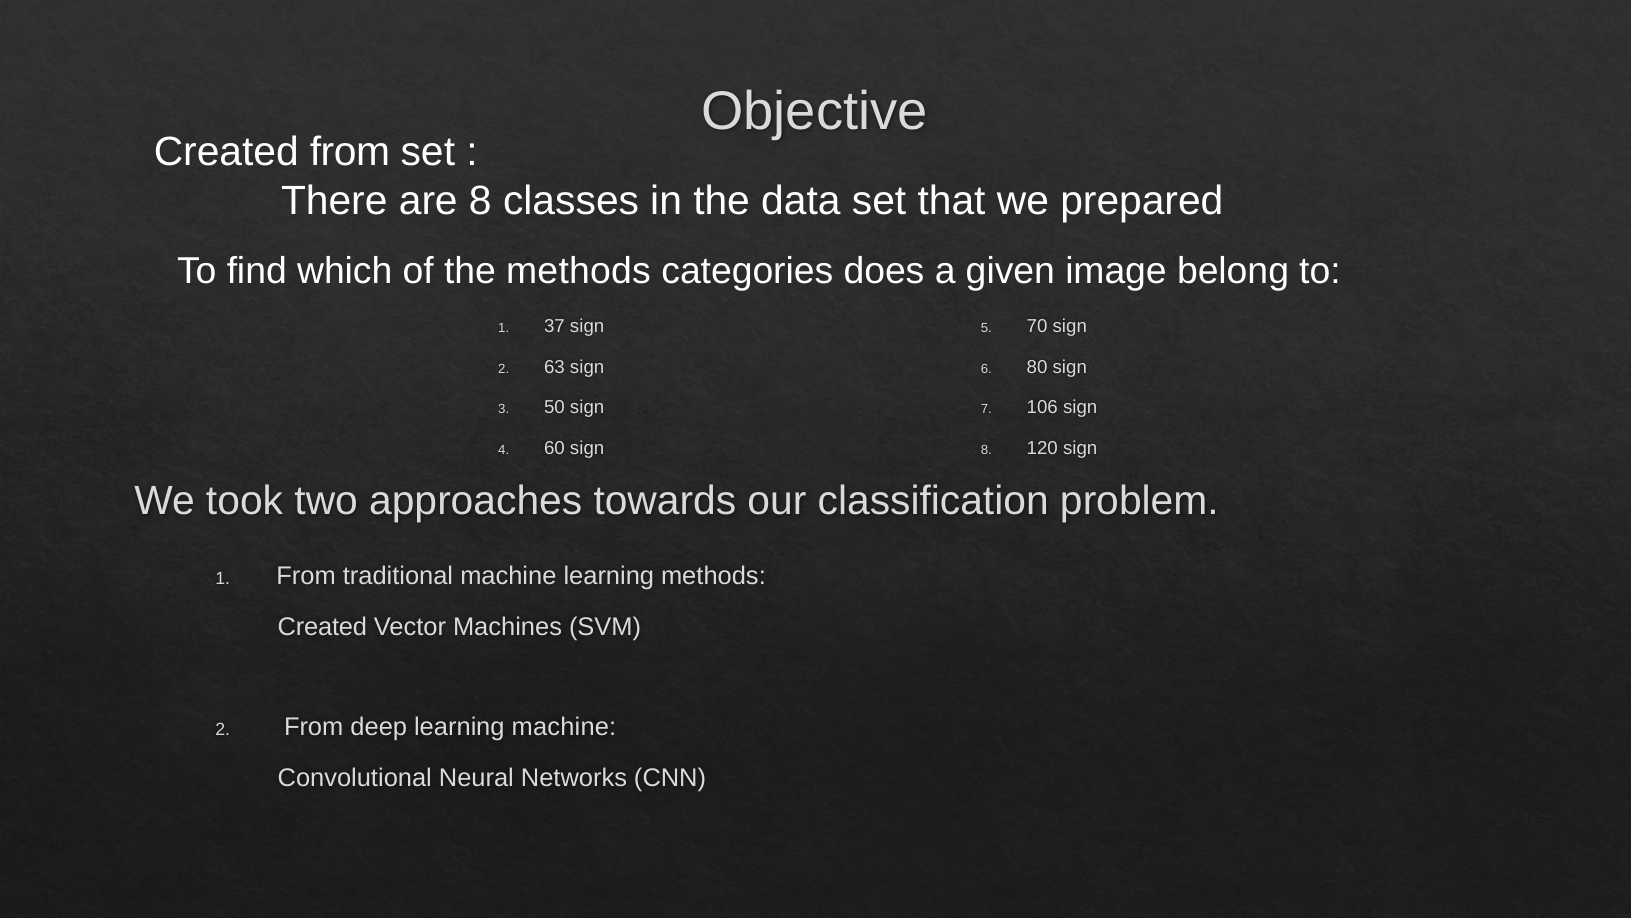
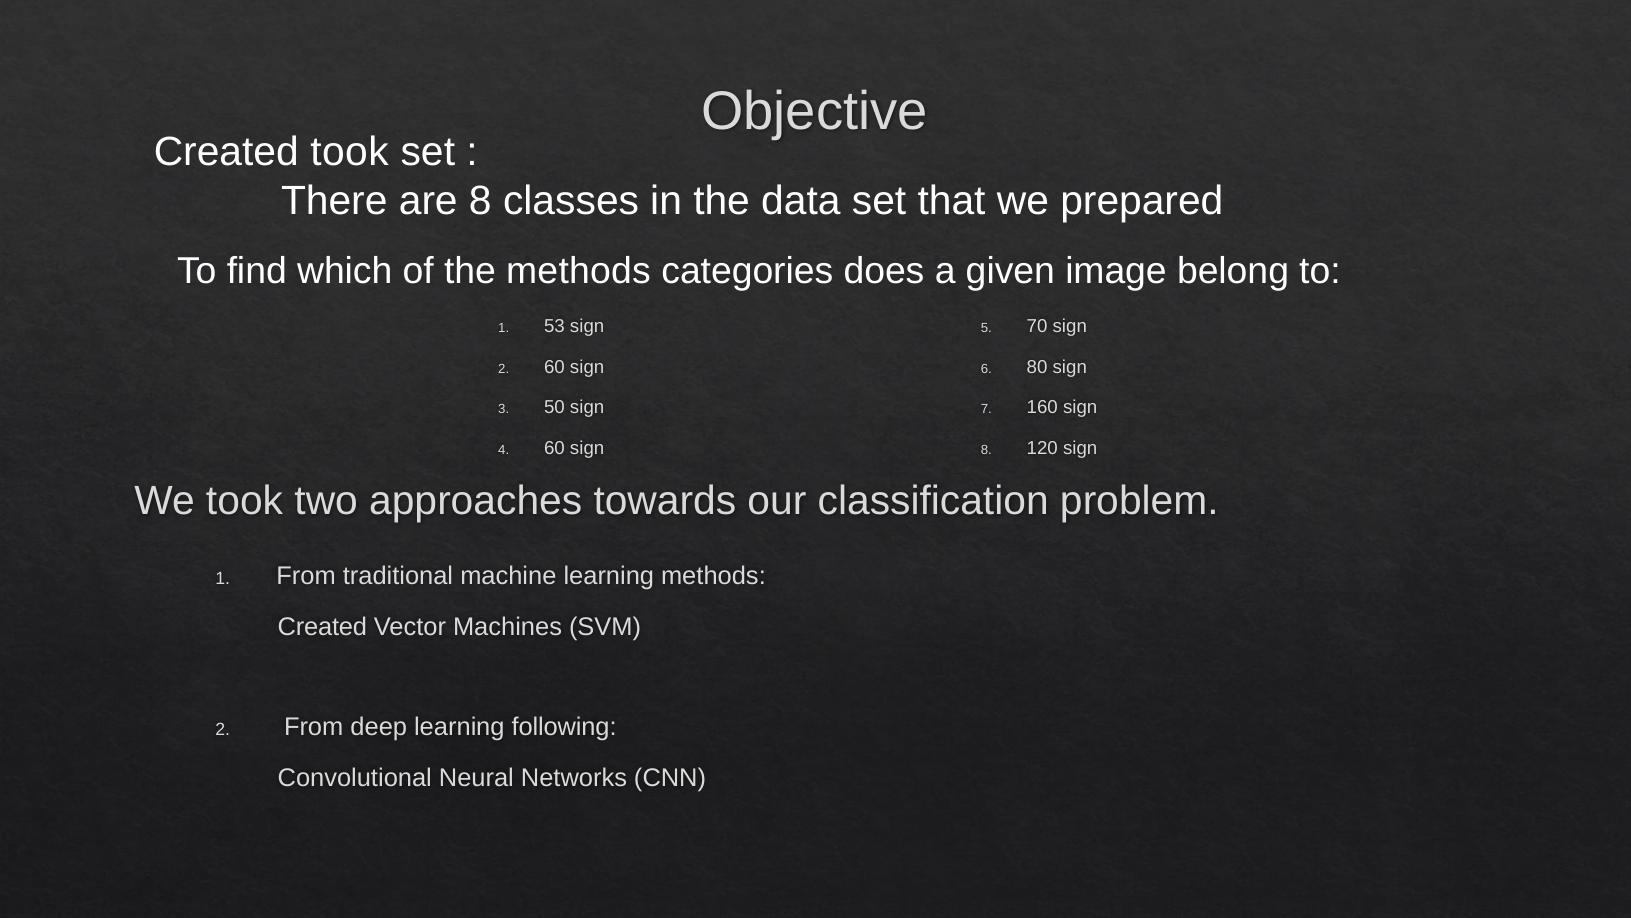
Created from: from -> took (350, 152)
37: 37 -> 53 (554, 326)
63: 63 -> 60 (554, 367)
106: 106 -> 160 (1042, 407)
learning machine: machine -> following (564, 727)
